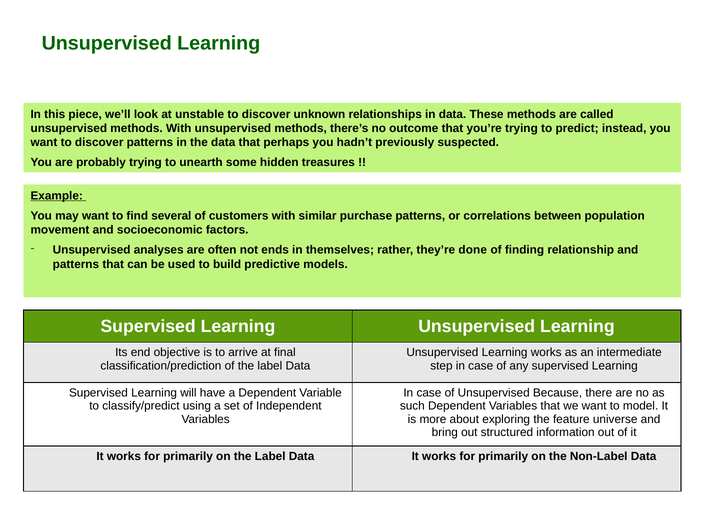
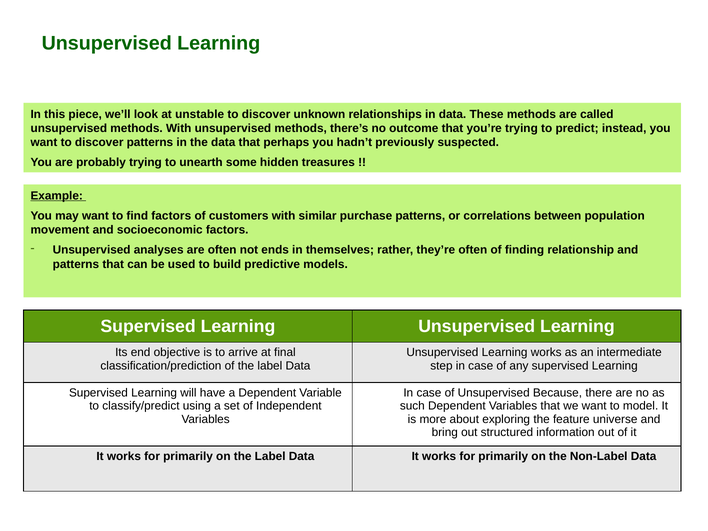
find several: several -> factors (171, 216)
they’re done: done -> often (473, 250)
